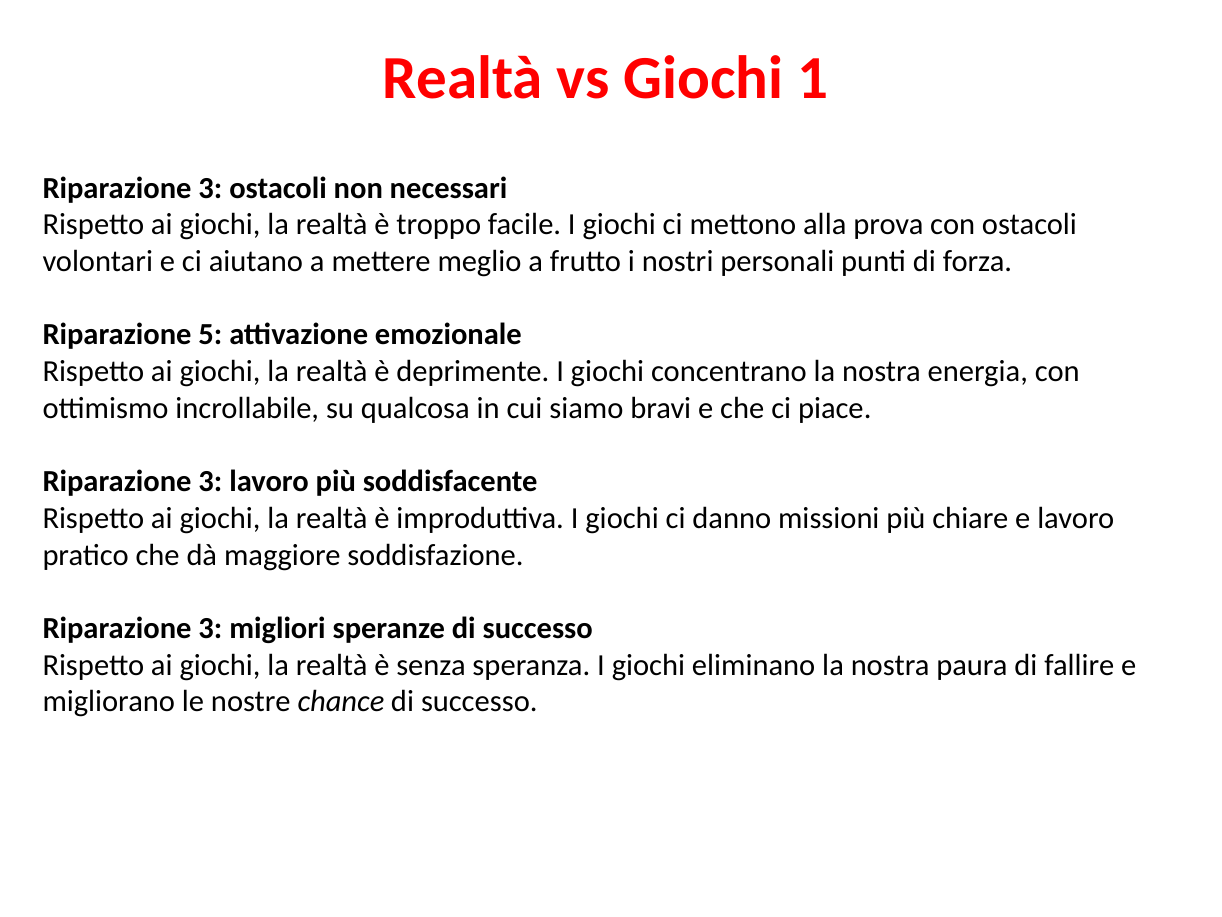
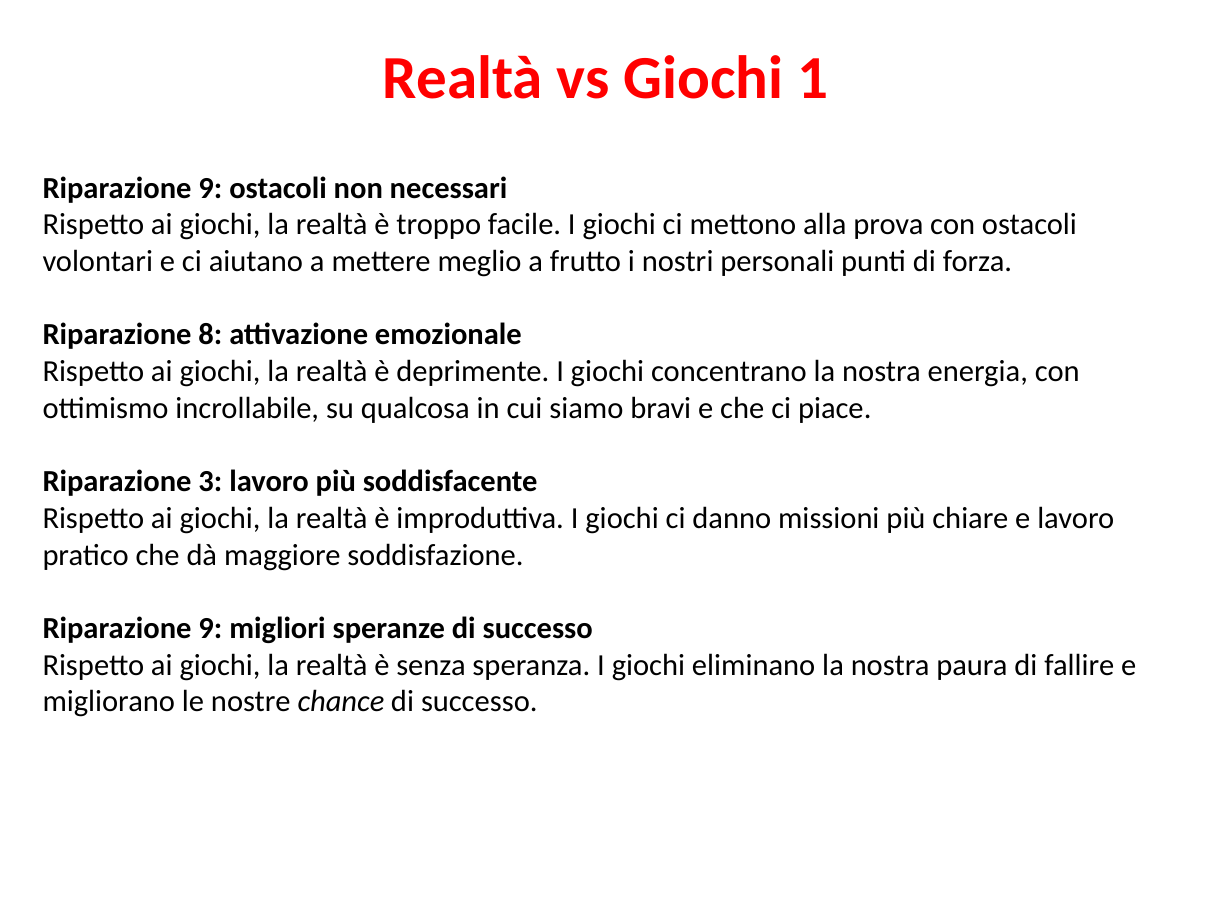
3: 3 -> 9 (210, 188)
5: 5 -> 8 (210, 335)
3: 3 -> 9 (210, 628)
